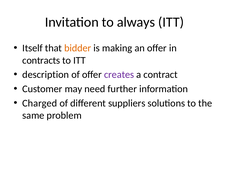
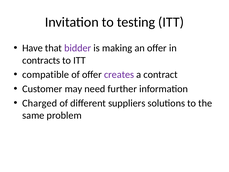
always: always -> testing (136, 22)
Itself: Itself -> Have (33, 48)
bidder colour: orange -> purple (78, 48)
description: description -> compatible (46, 75)
